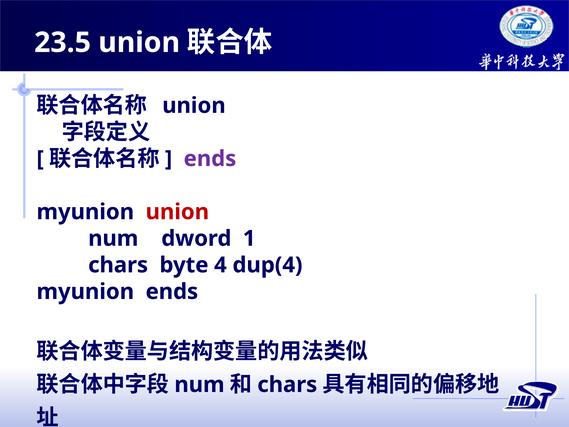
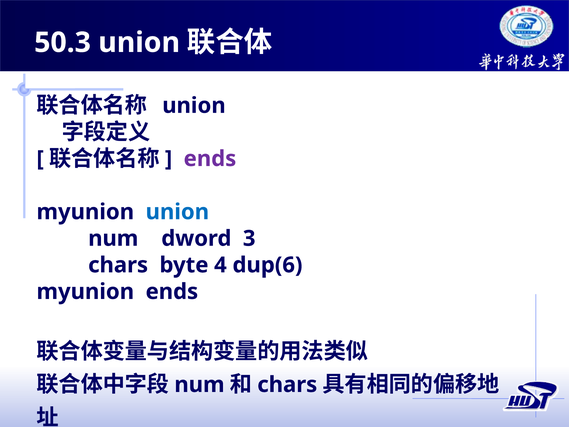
23.5: 23.5 -> 50.3 (63, 43)
union colour: red -> blue (177, 212)
1: 1 -> 3 (249, 238)
dup(4: dup(4 -> dup(6 (267, 265)
